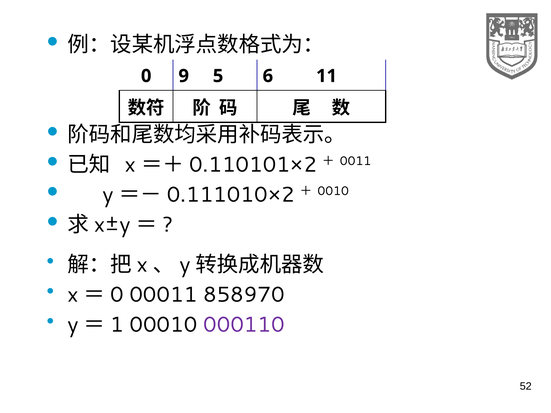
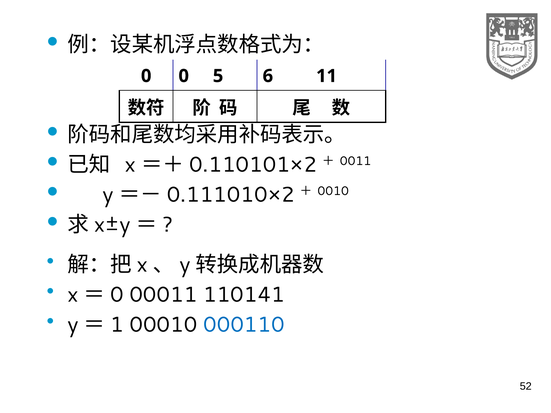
0 9: 9 -> 0 (184, 76)
858970: 858970 -> 110141 (244, 295)
000110 colour: purple -> blue (244, 325)
